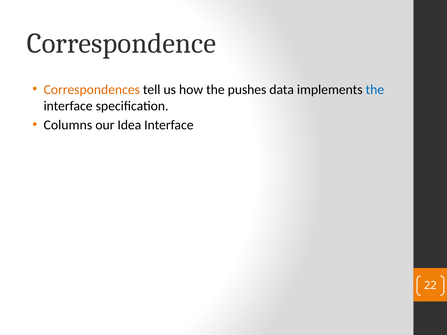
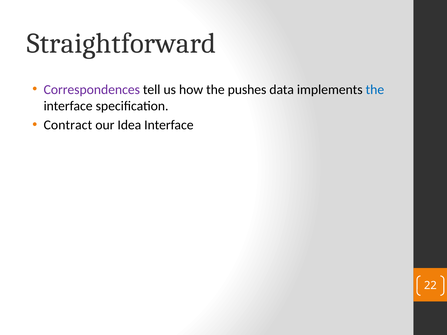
Correspondence: Correspondence -> Straightforward (121, 43)
Correspondences colour: orange -> purple (92, 90)
Columns: Columns -> Contract (68, 125)
